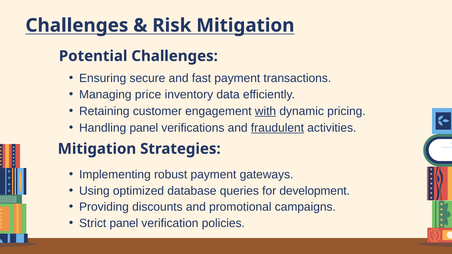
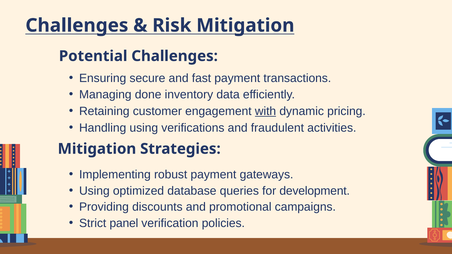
price: price -> done (148, 95)
Handling panel: panel -> using (144, 128)
fraudulent underline: present -> none (277, 128)
